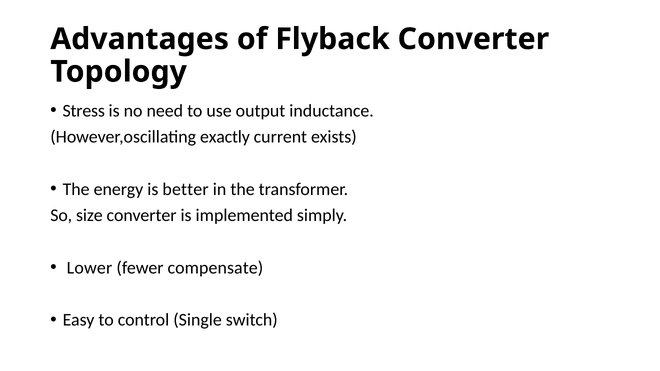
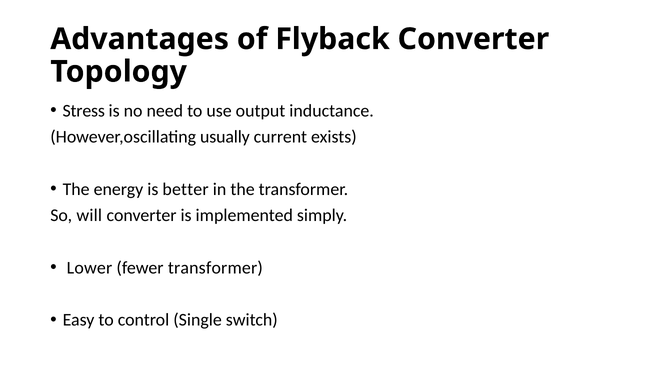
exactly: exactly -> usually (225, 137)
size: size -> will (89, 216)
fewer compensate: compensate -> transformer (215, 268)
